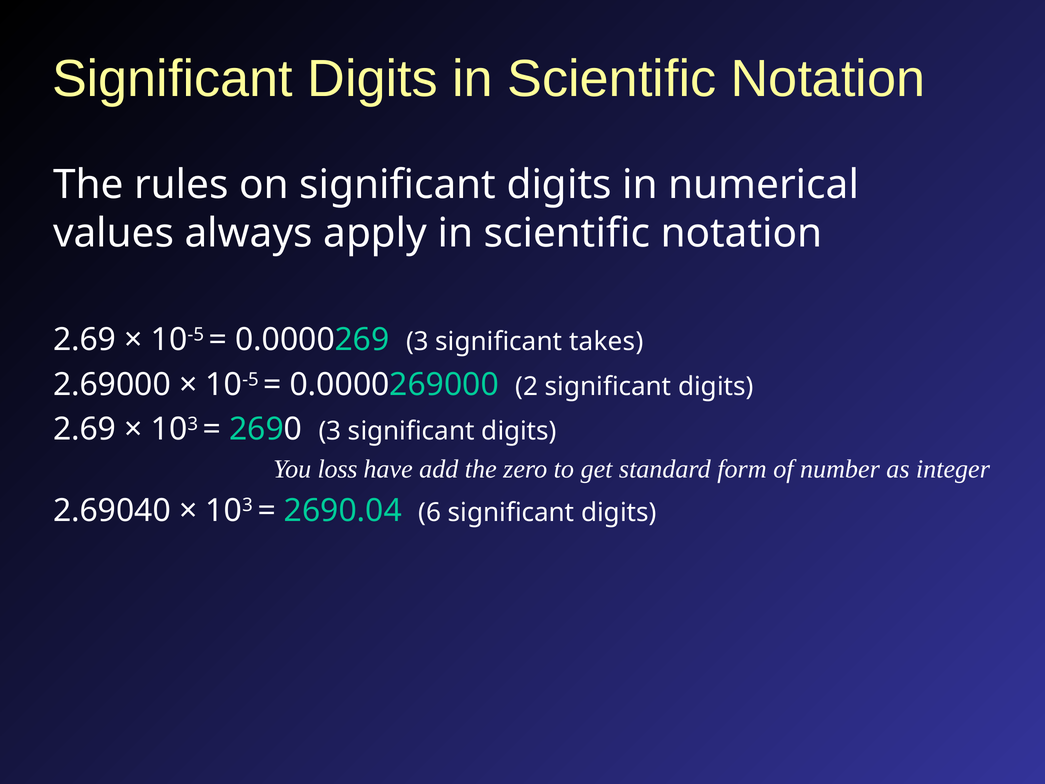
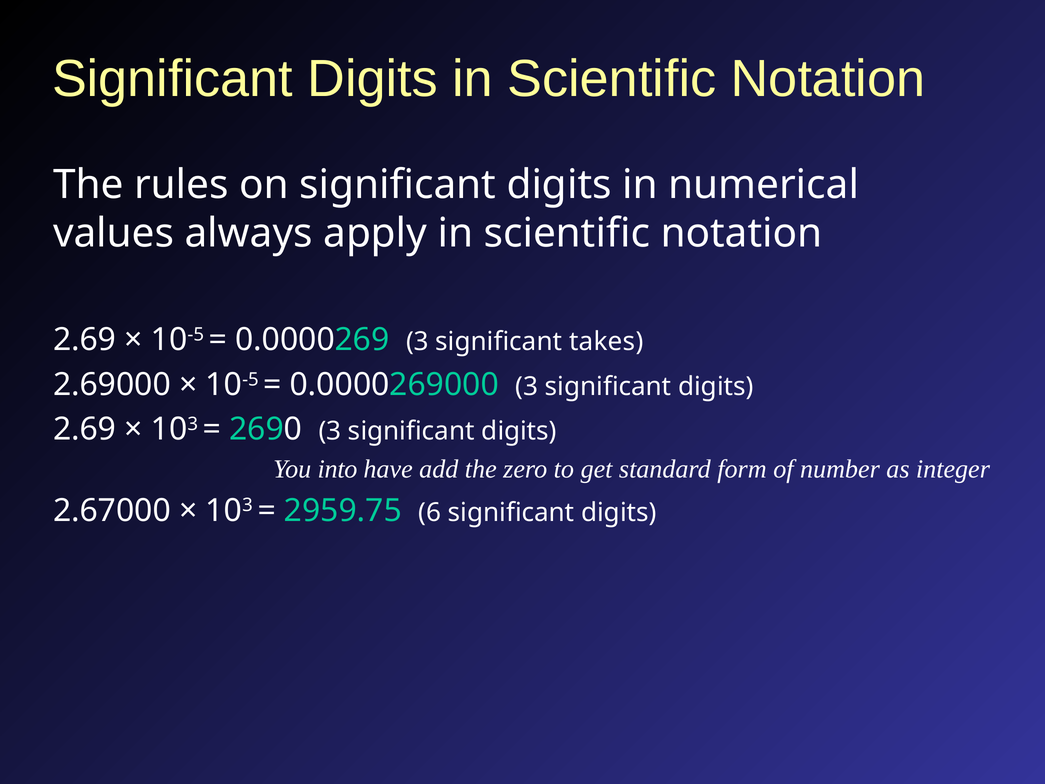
0.0000269000 2: 2 -> 3 (527, 386)
loss: loss -> into (338, 469)
2.69040: 2.69040 -> 2.67000 (112, 510)
2690.04: 2690.04 -> 2959.75 (343, 510)
